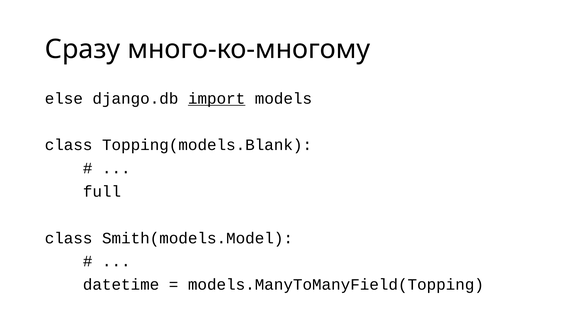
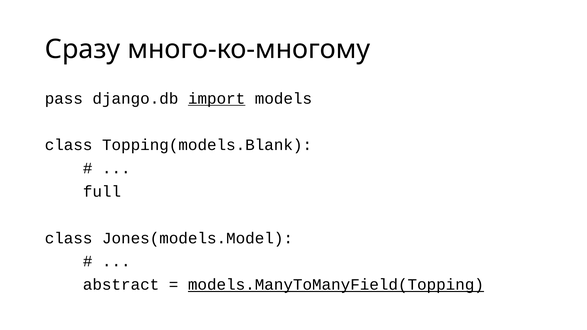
else: else -> pass (64, 99)
Smith(models.Model: Smith(models.Model -> Jones(models.Model (198, 238)
datetime: datetime -> abstract (121, 285)
models.ManyToManyField(Topping underline: none -> present (336, 285)
